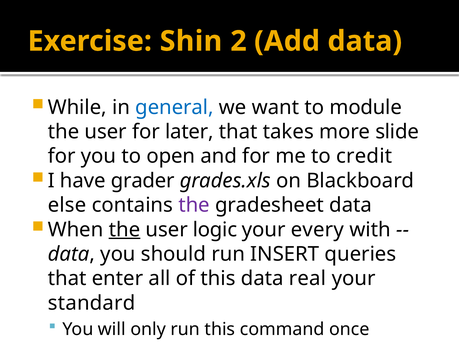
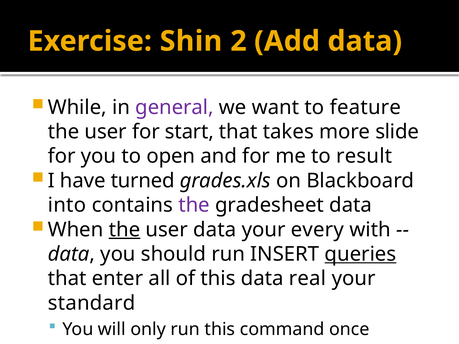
general colour: blue -> purple (174, 107)
module: module -> feature (366, 107)
later: later -> start (189, 132)
credit: credit -> result (364, 156)
grader: grader -> turned (143, 181)
else: else -> into (67, 205)
user logic: logic -> data (215, 230)
queries underline: none -> present (360, 254)
